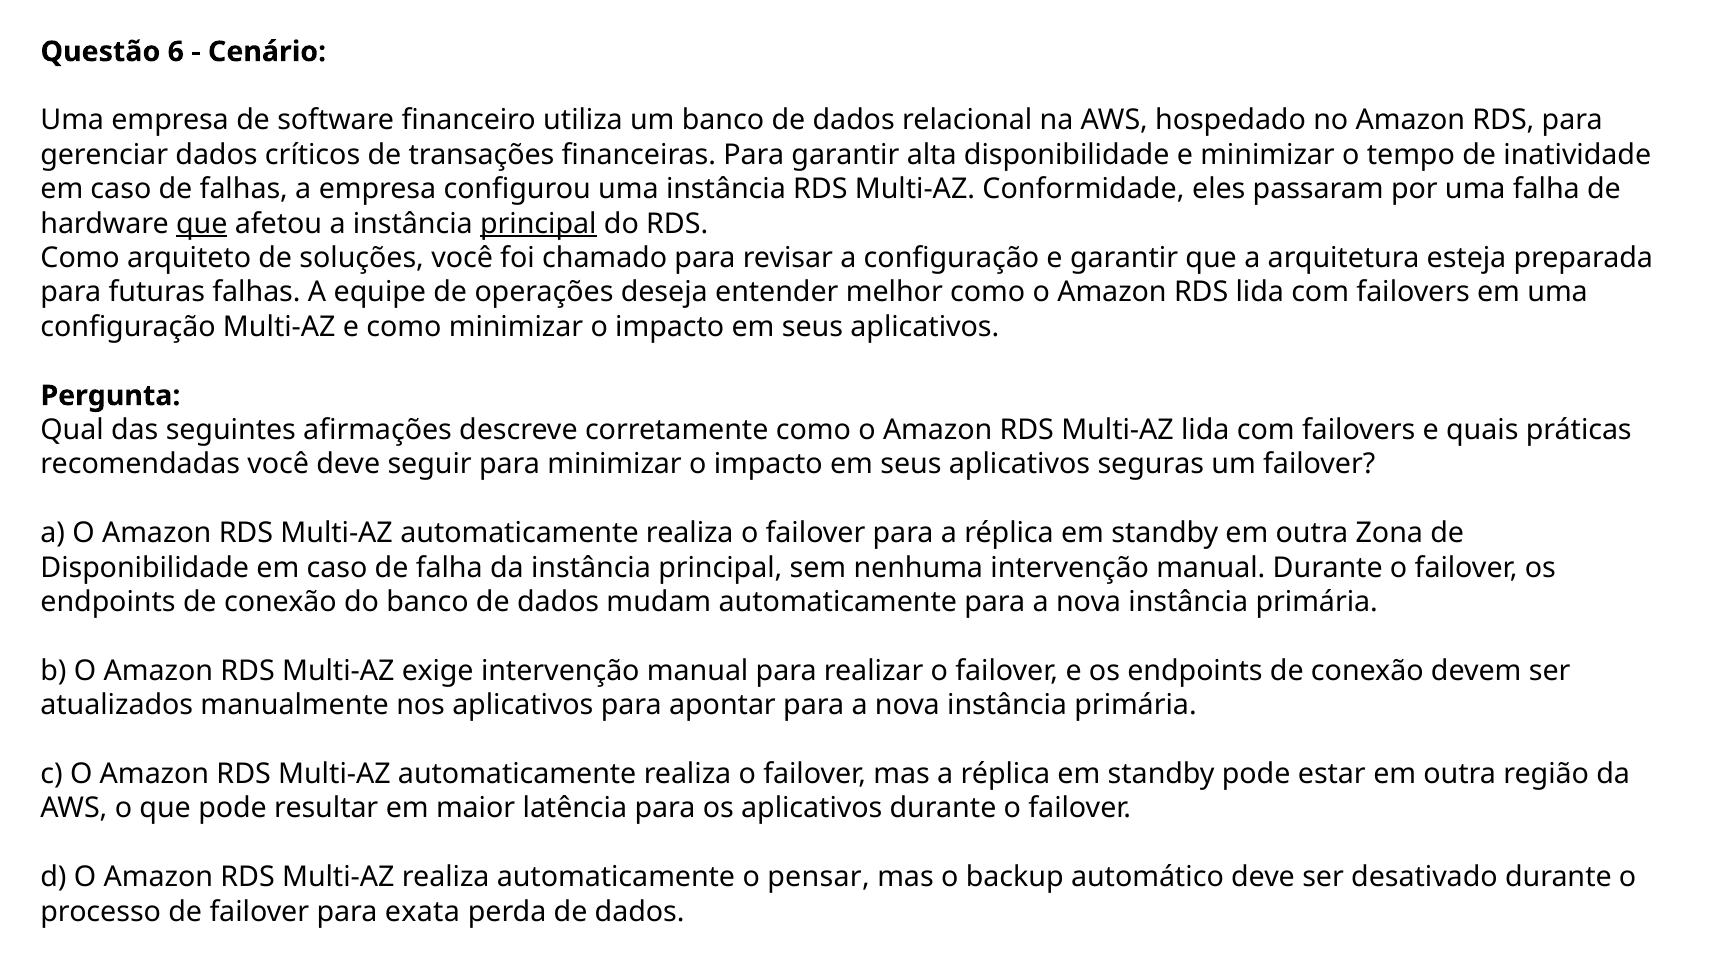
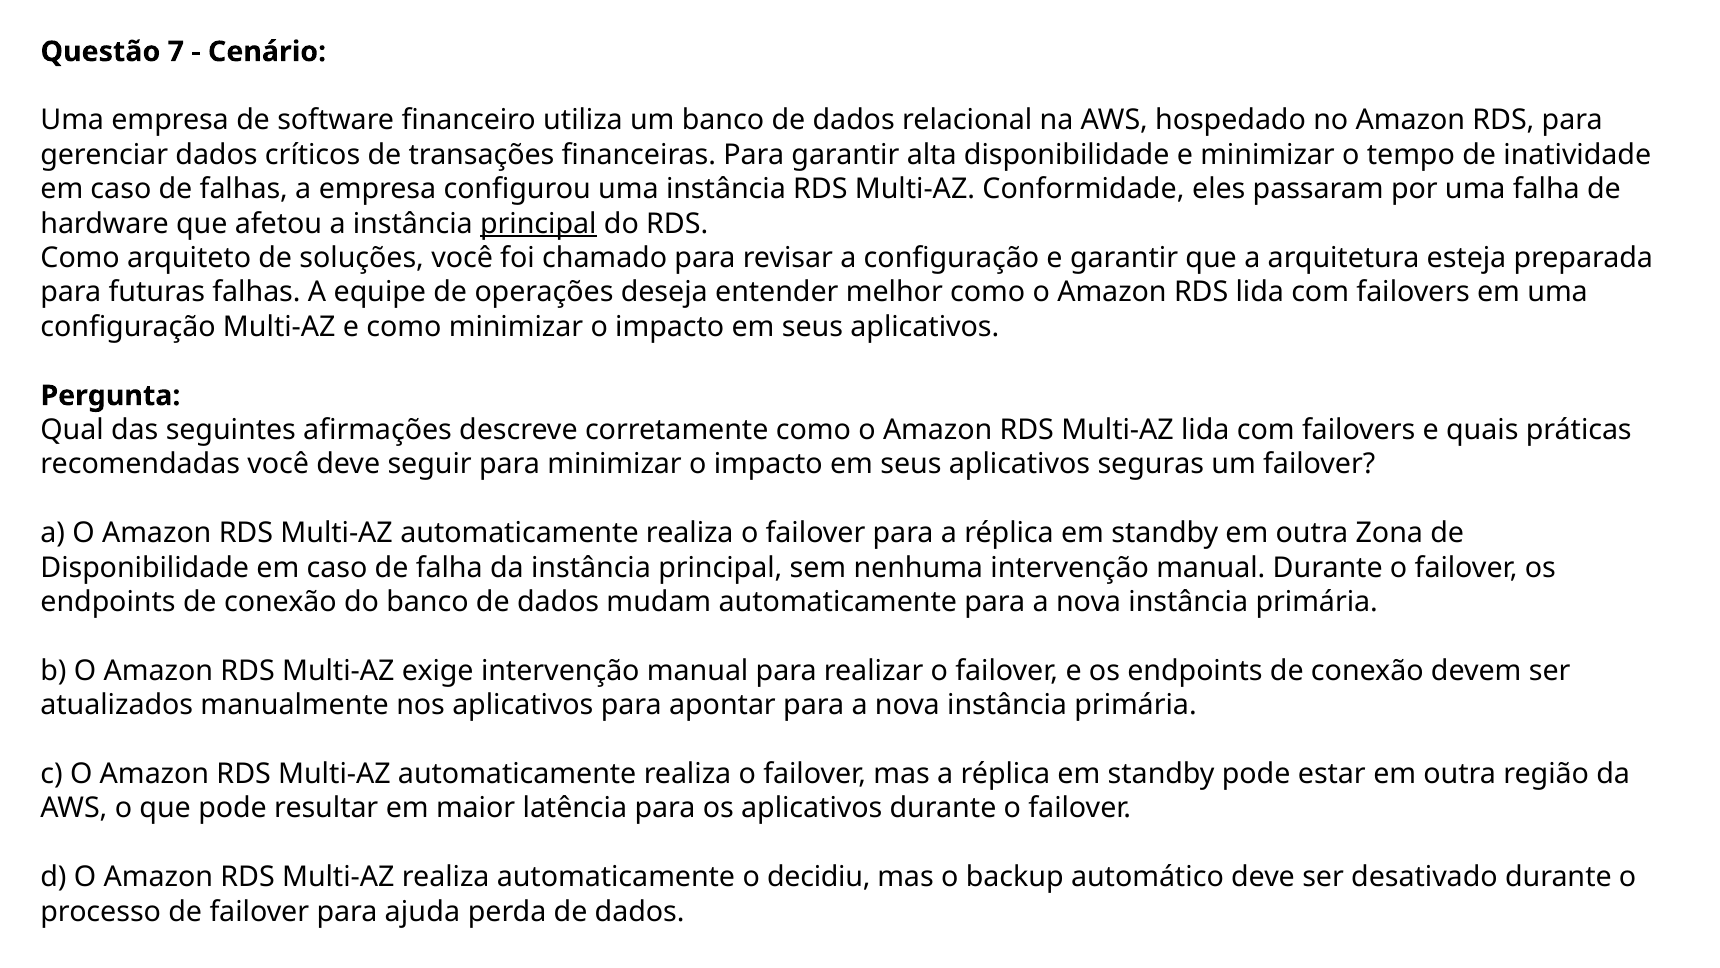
6: 6 -> 7 (176, 52)
que underline: present -> none (202, 224)
pensar: pensar -> decidiu (819, 877)
exata: exata -> ajuda (422, 911)
